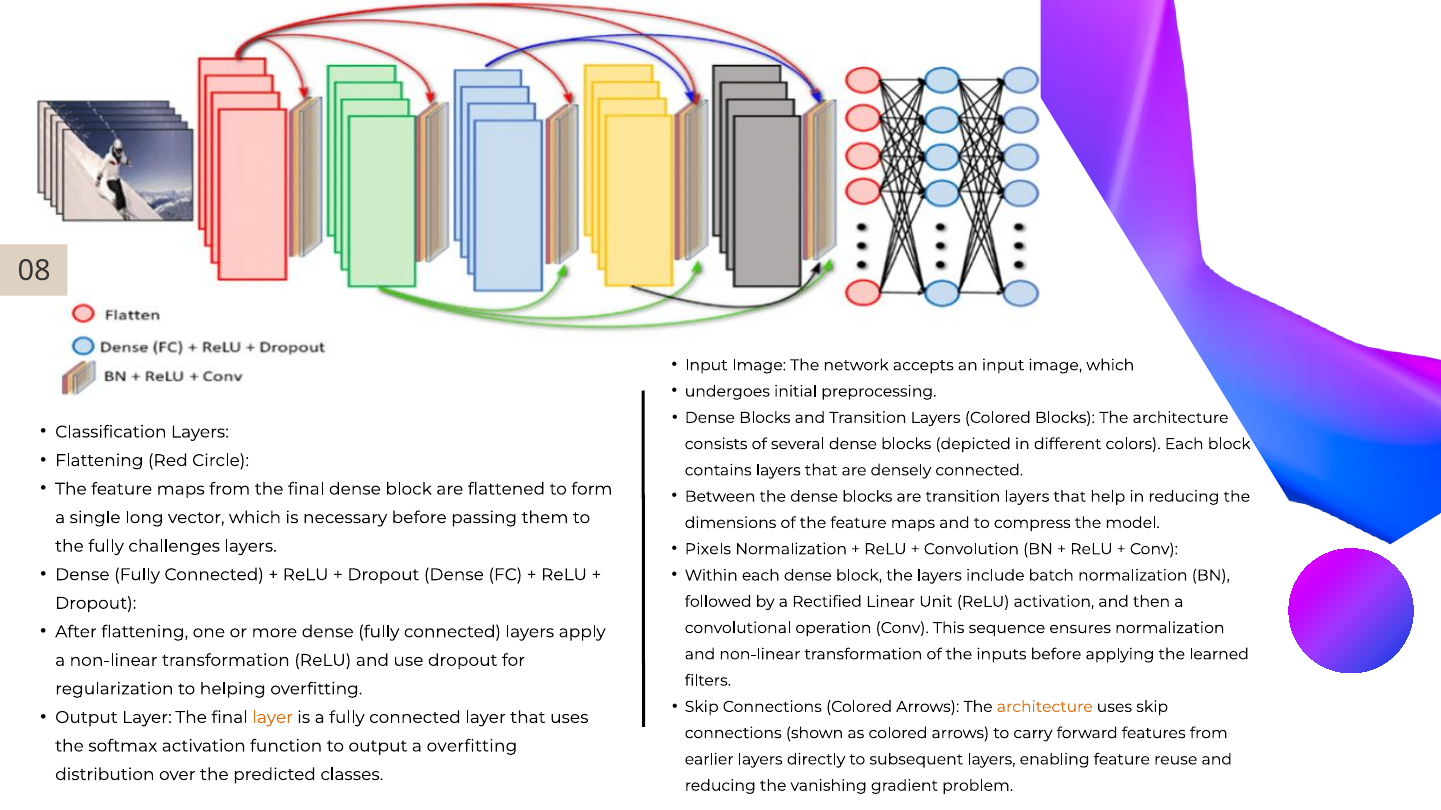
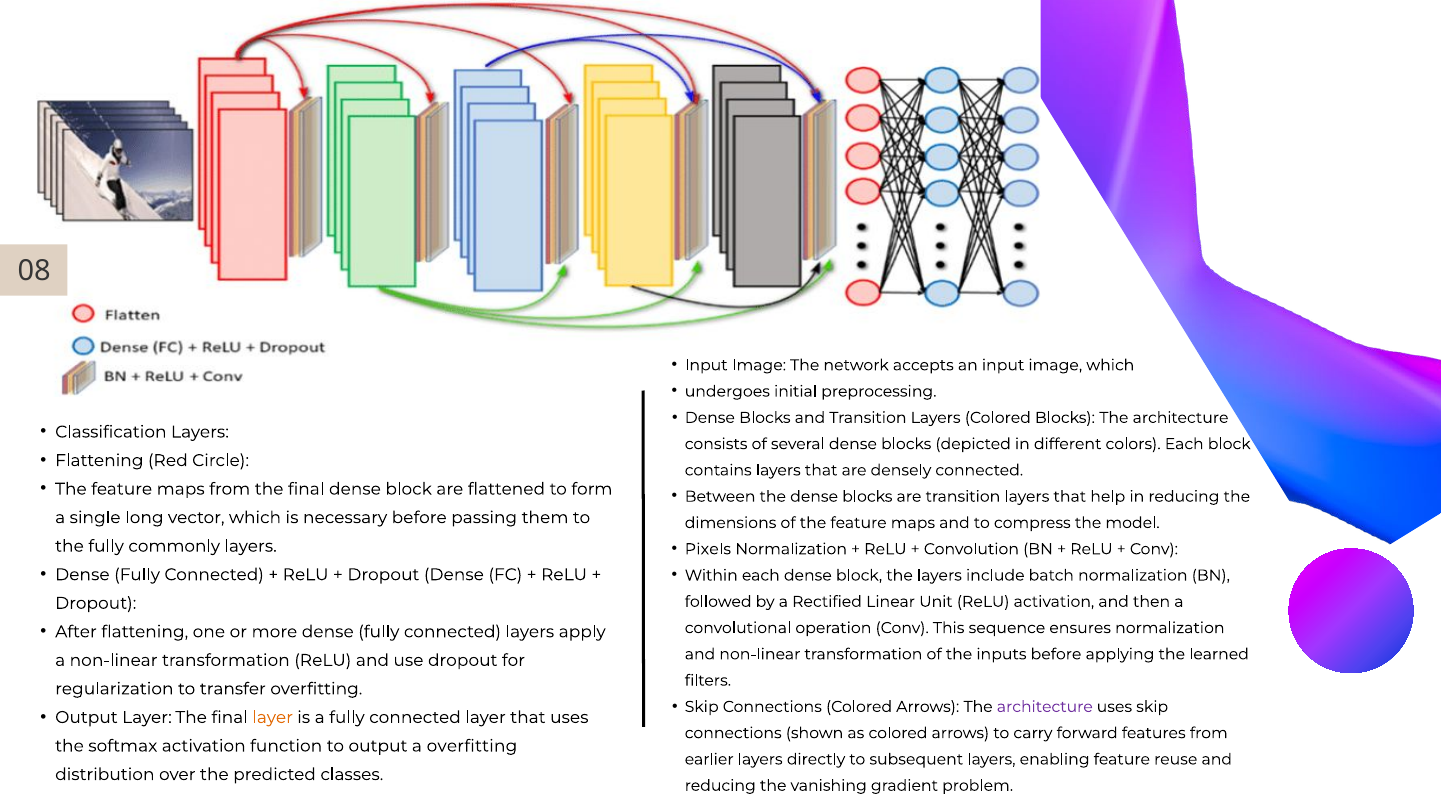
challenges: challenges -> commonly (174, 546)
helping: helping -> transfer (233, 689)
architecture colour: orange -> purple (1045, 707)
